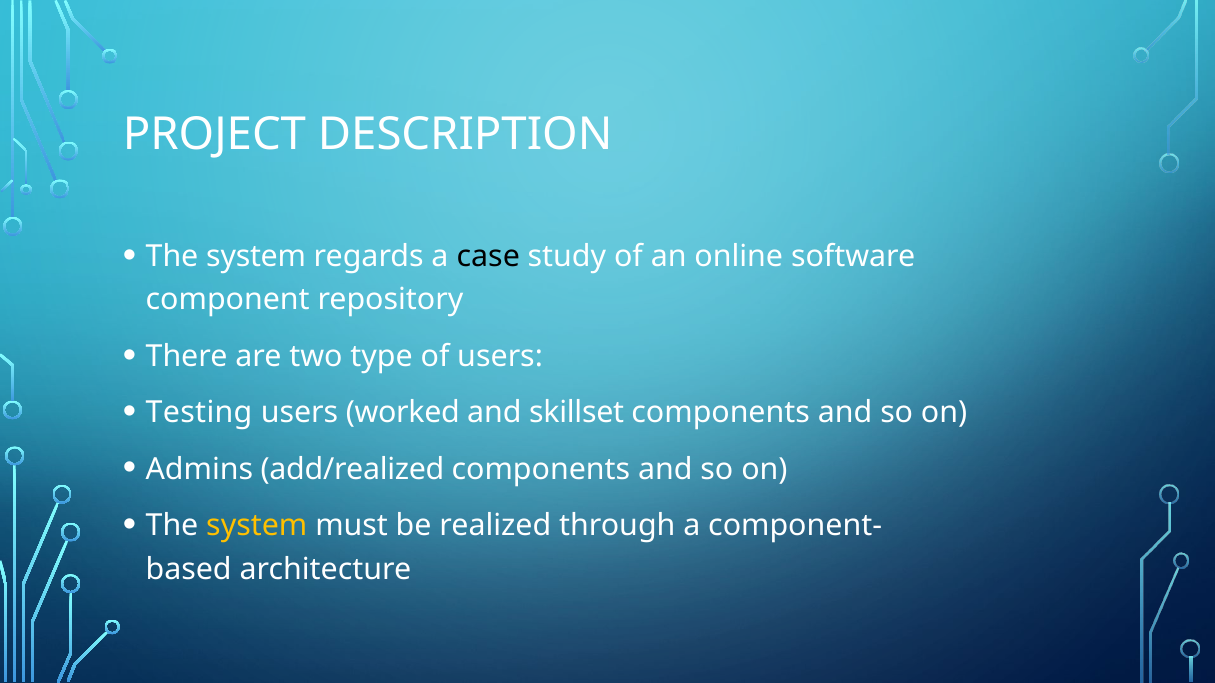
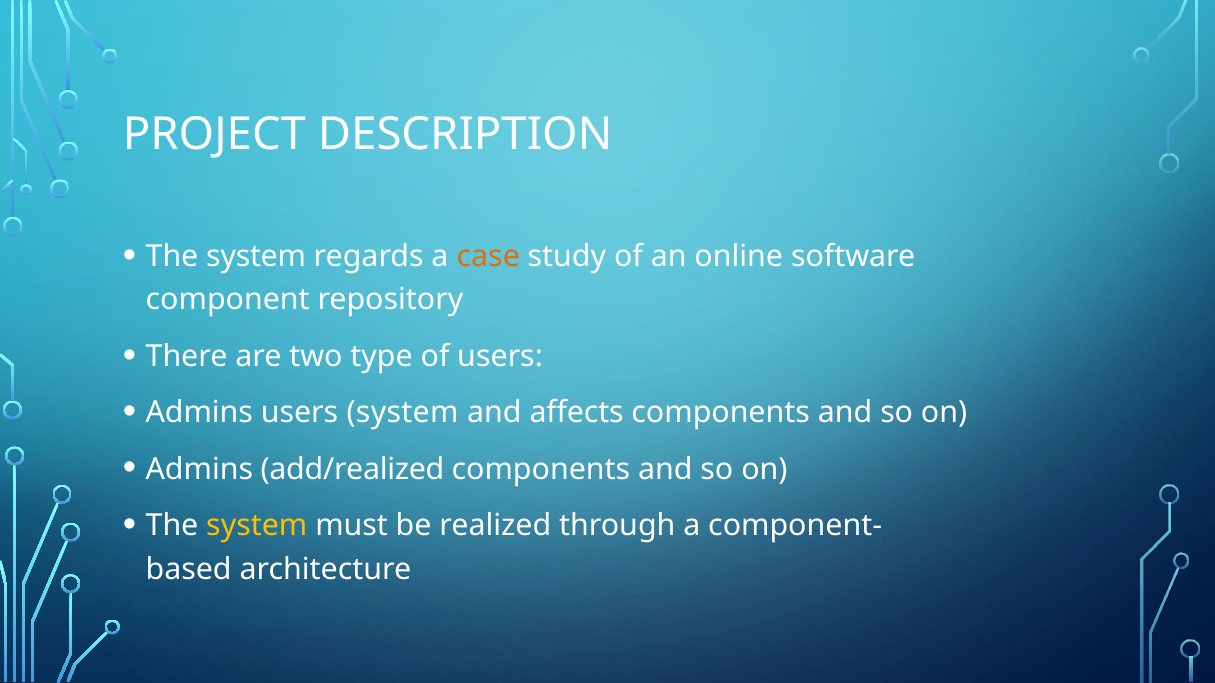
case colour: black -> orange (488, 256)
Testing: Testing -> Admins (199, 413)
users worked: worked -> system (403, 413)
skillset: skillset -> affects (577, 413)
